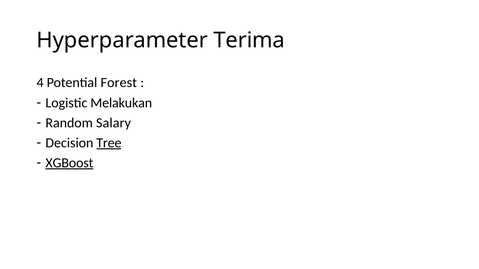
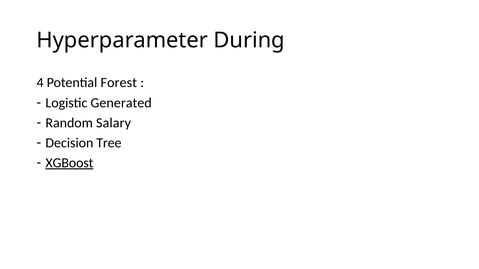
Terima: Terima -> During (249, 40)
Melakukan: Melakukan -> Generated (121, 103)
Tree underline: present -> none (109, 143)
